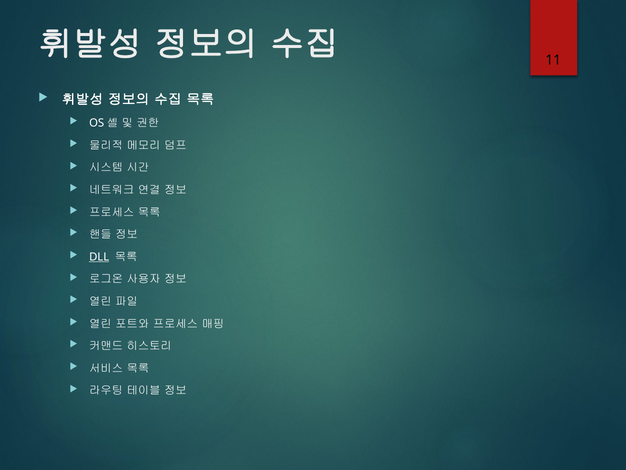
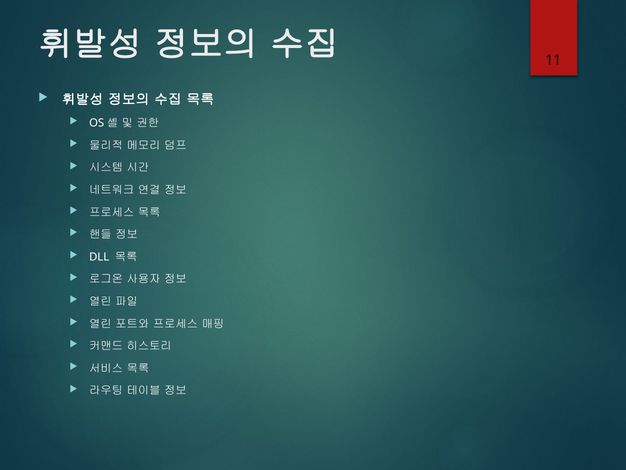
DLL underline: present -> none (99, 257)
